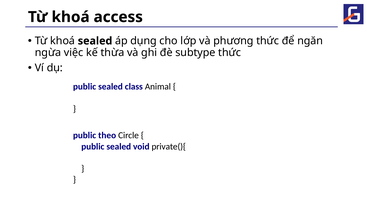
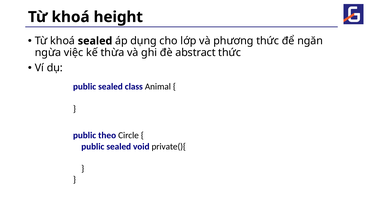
access: access -> height (118, 17)
subtype: subtype -> abstract (195, 52)
